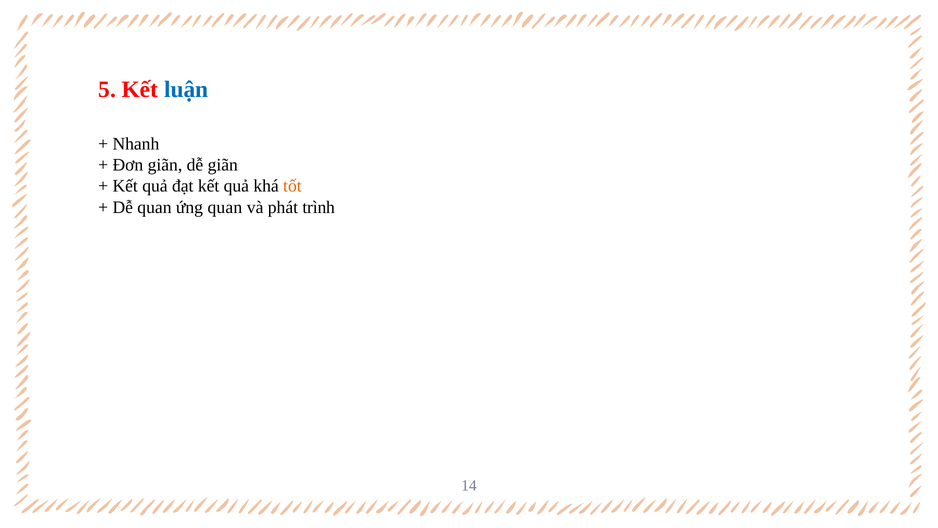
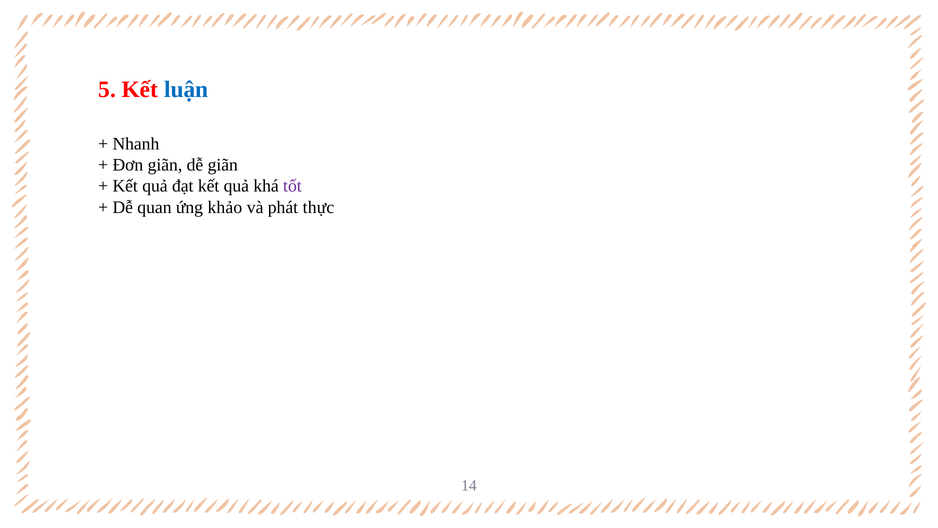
tốt colour: orange -> purple (292, 186)
ứng quan: quan -> khảo (225, 207)
trình: trình -> thực (318, 207)
